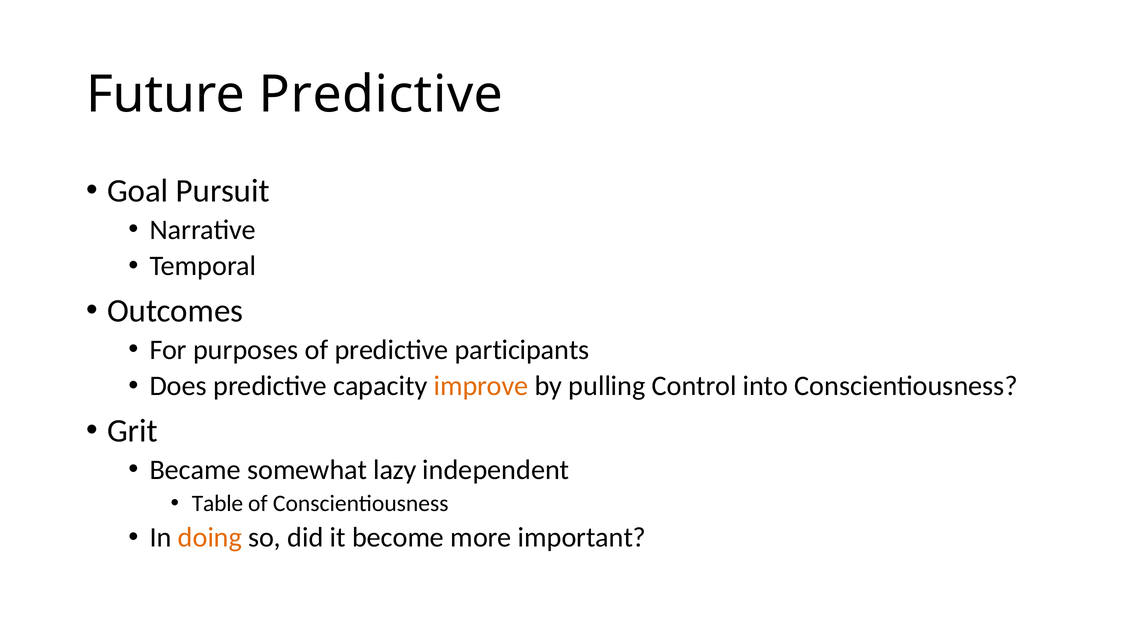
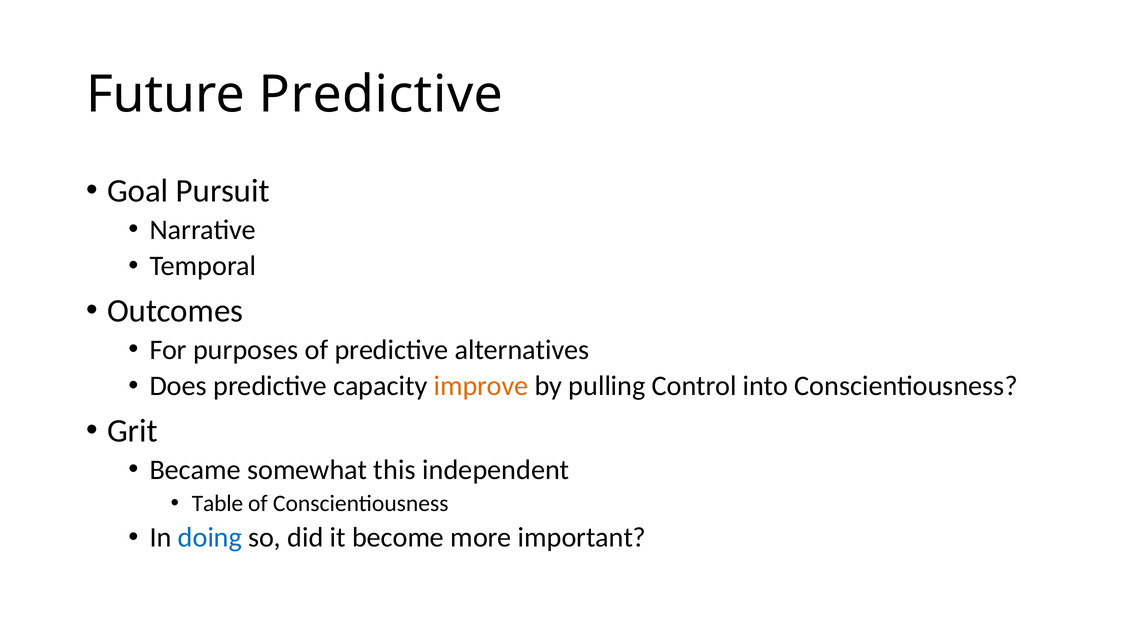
participants: participants -> alternatives (522, 350)
lazy: lazy -> this (395, 470)
doing colour: orange -> blue (210, 537)
